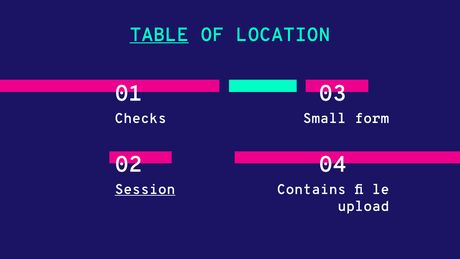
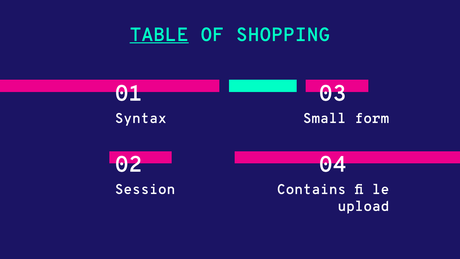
LOCATION: LOCATION -> SHOPPING (283, 35)
Checks: Checks -> Syntax (141, 118)
Session underline: present -> none (145, 189)
